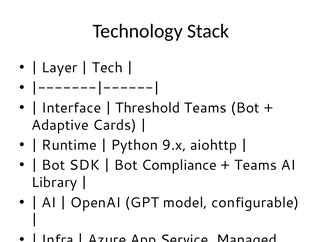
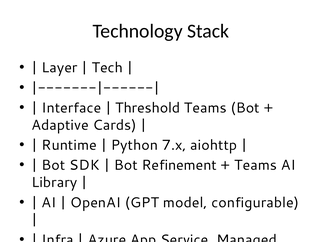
9.x: 9.x -> 7.x (174, 145)
Compliance: Compliance -> Refinement (179, 165)
